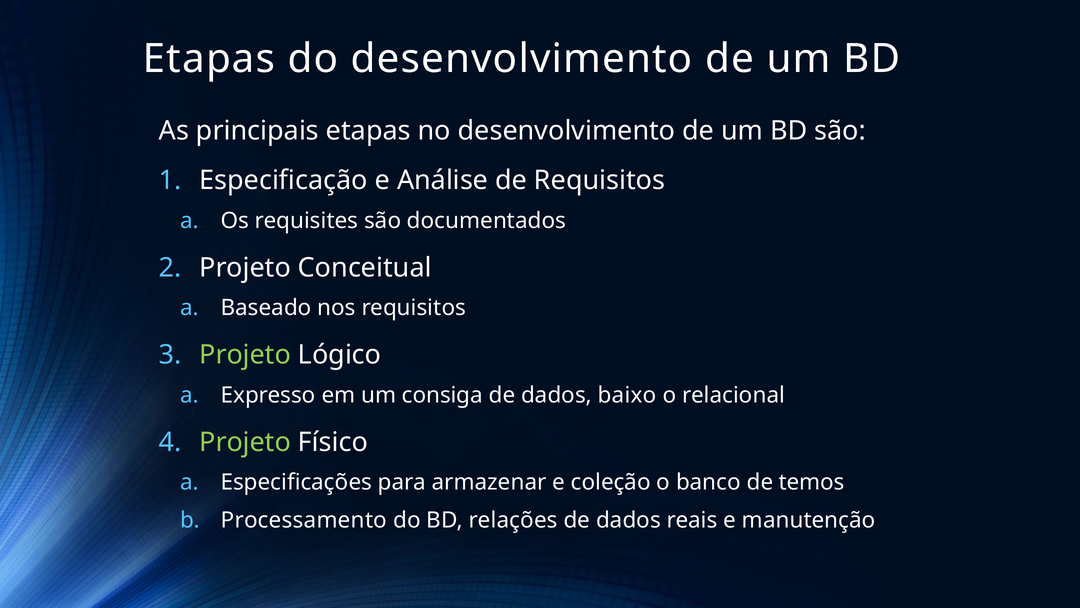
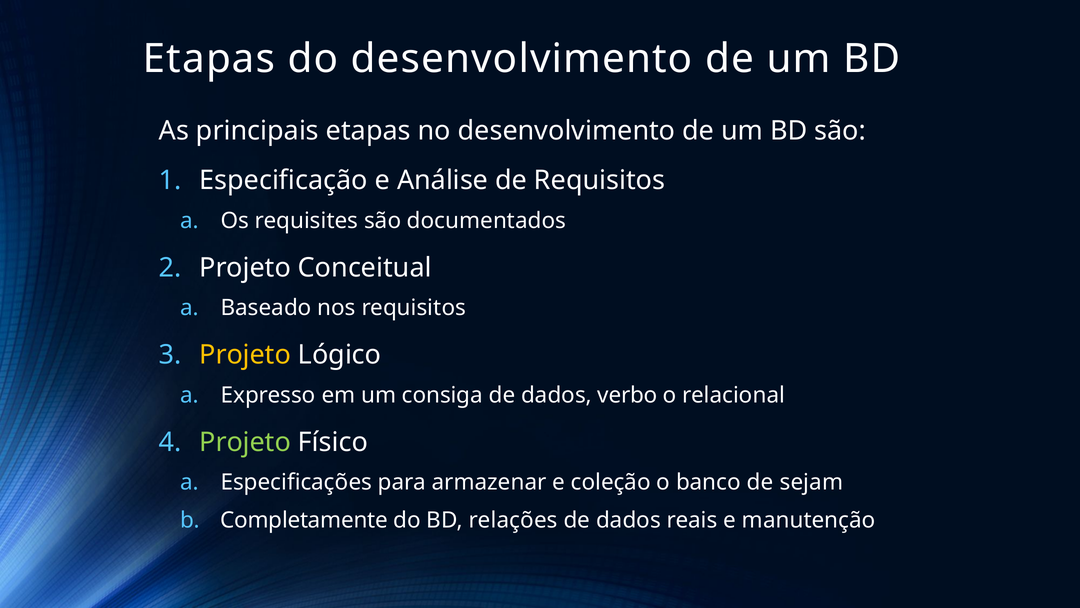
Projeto colour: light green -> yellow (245, 355)
baixo: baixo -> verbo (627, 395)
temos: temos -> sejam (811, 482)
Processamento: Processamento -> Completamente (304, 520)
